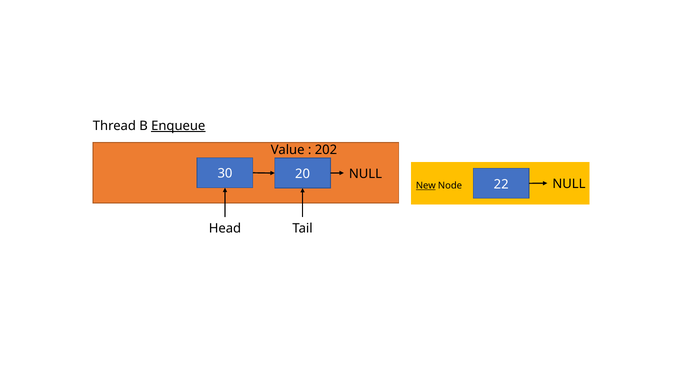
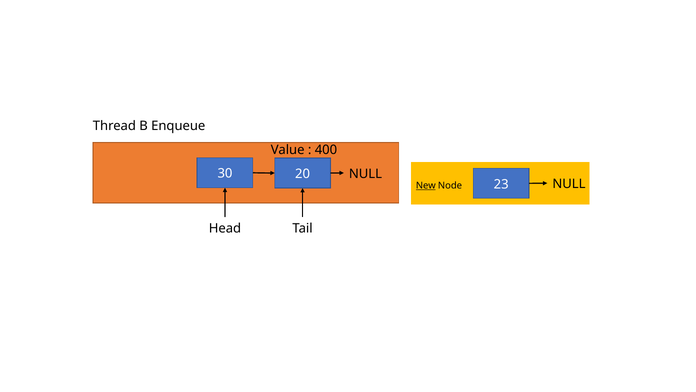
Enqueue underline: present -> none (178, 126)
202: 202 -> 400 (326, 150)
22: 22 -> 23 (501, 184)
